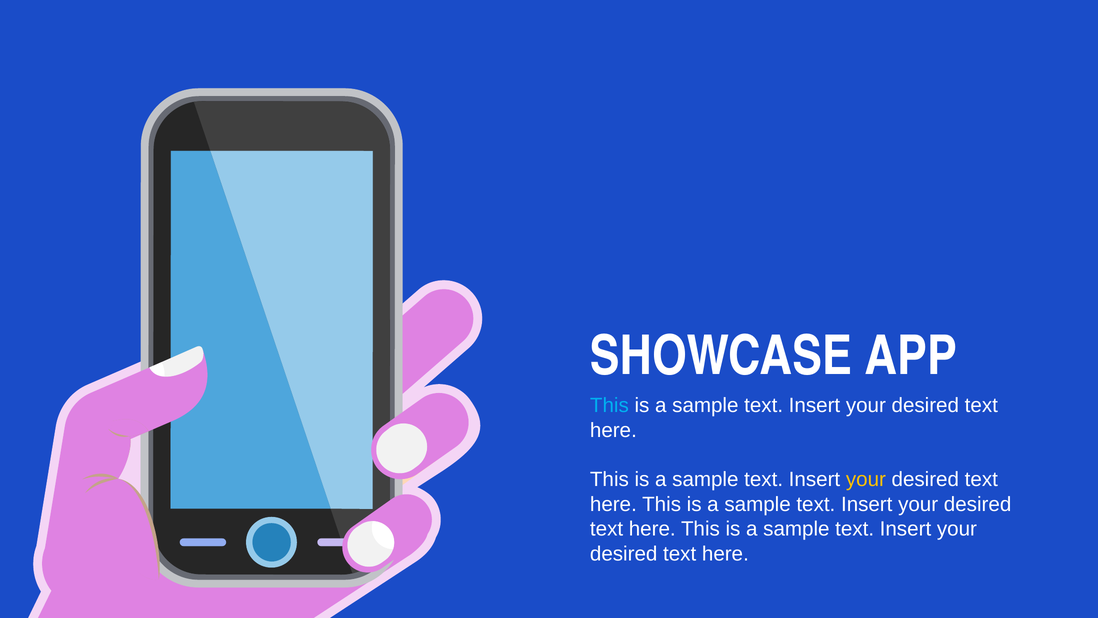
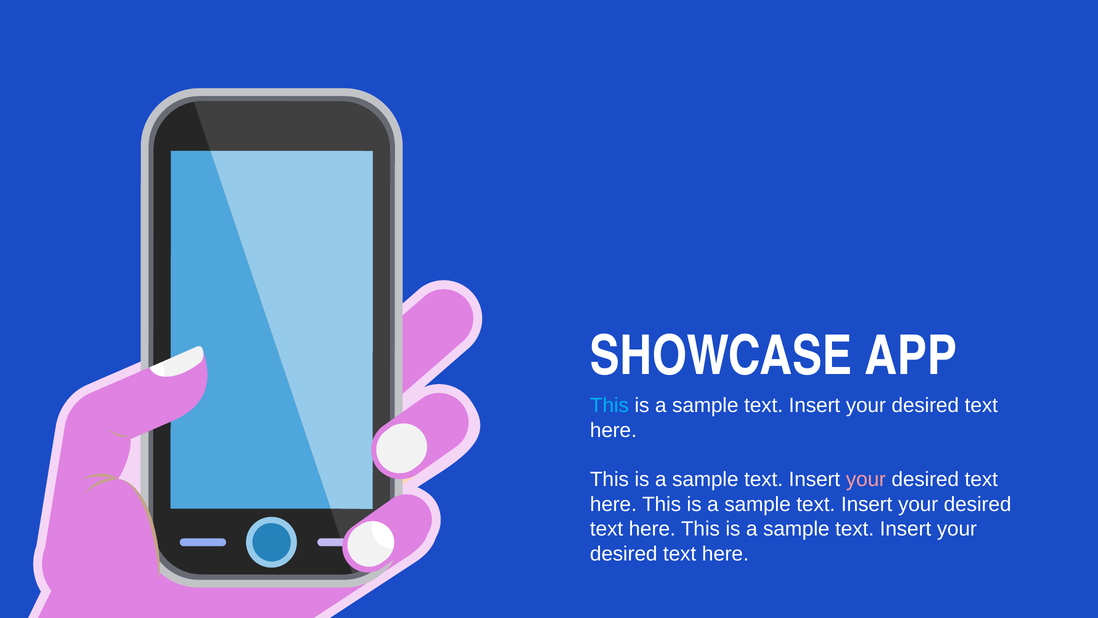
your colour: yellow -> pink (866, 479)
